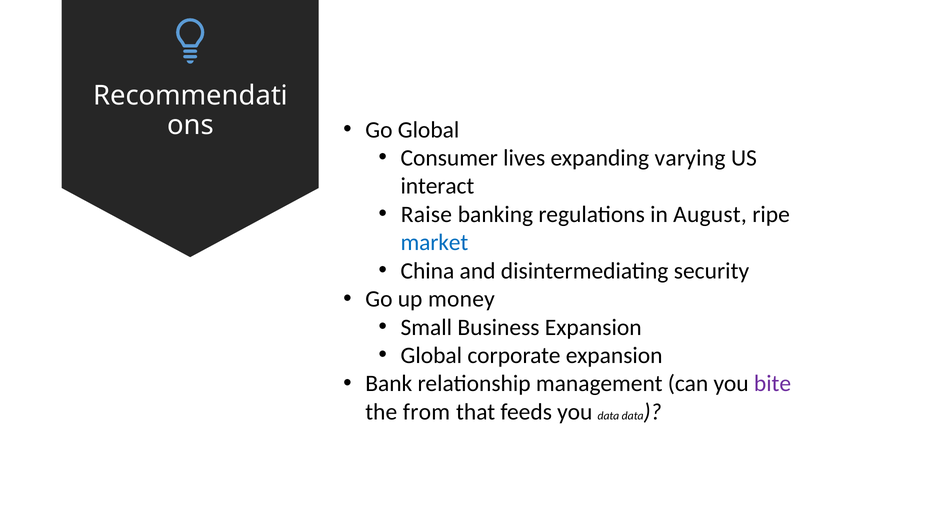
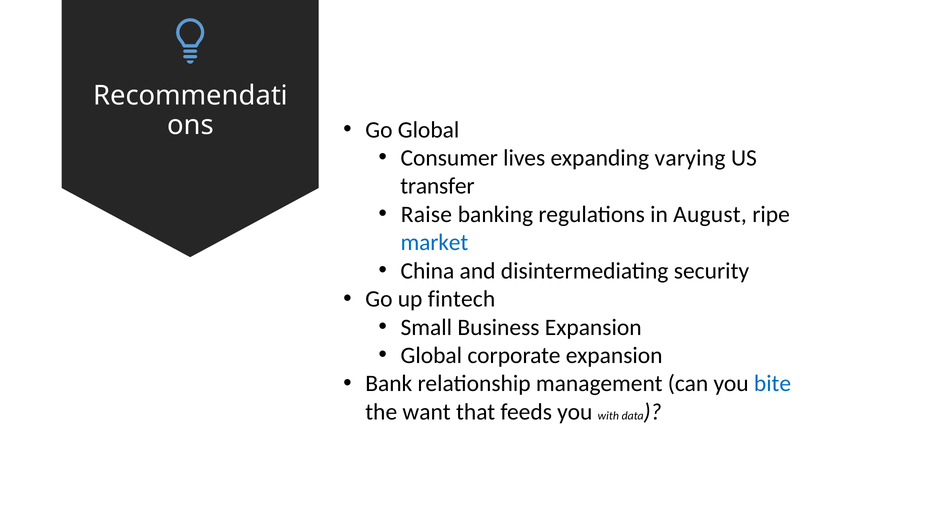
interact: interact -> transfer (437, 186)
money: money -> fintech (462, 299)
bite colour: purple -> blue (773, 384)
from: from -> want (427, 412)
you data: data -> with (608, 416)
